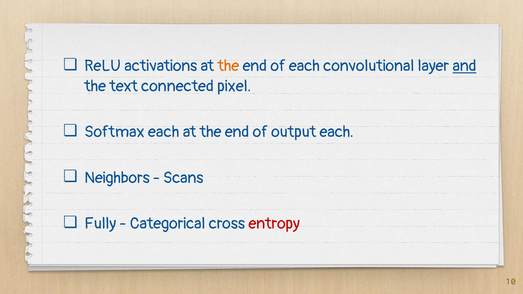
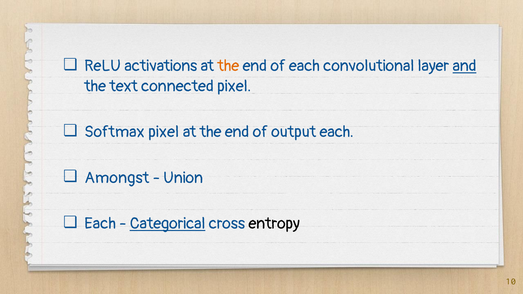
Softmax each: each -> pixel (164, 132)
Neighbors: Neighbors -> Amongst (117, 178)
Scans: Scans -> Union (183, 178)
Fully: Fully -> Each (100, 224)
Categorical underline: none -> present (168, 224)
entropy colour: red -> black (274, 224)
